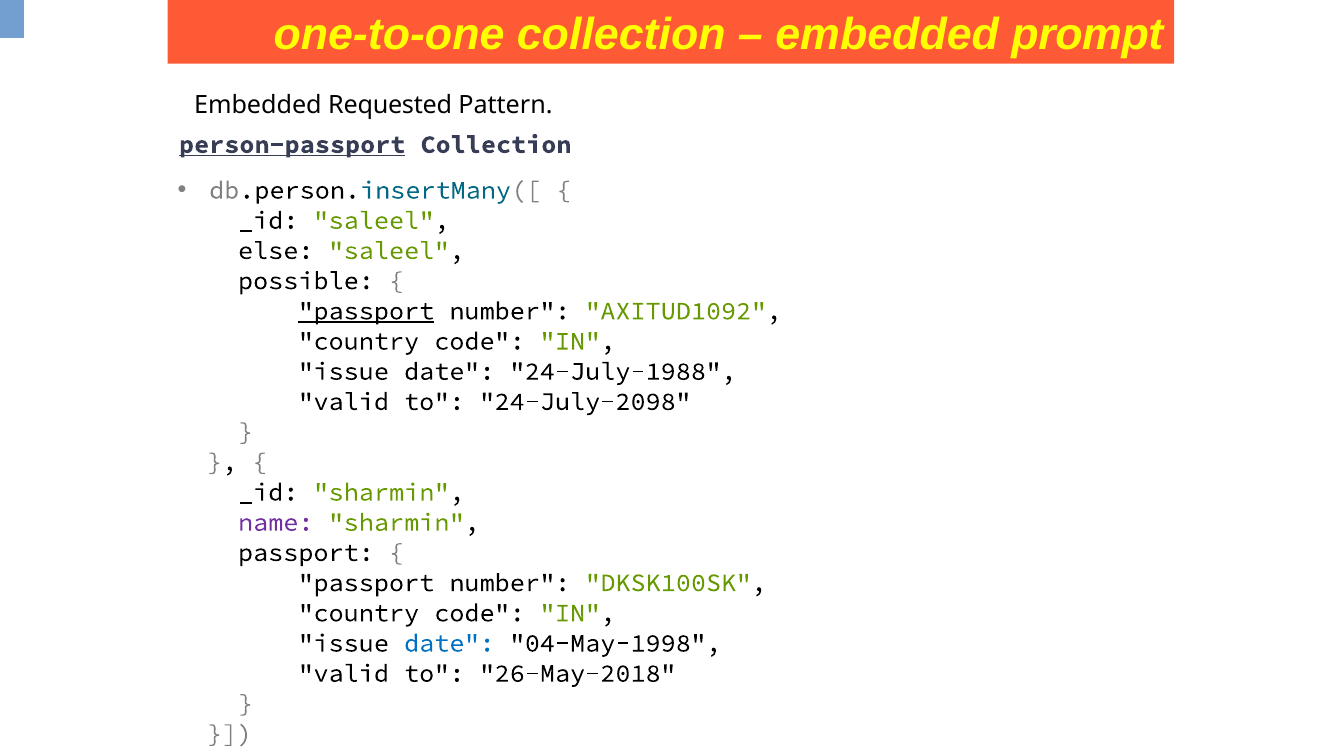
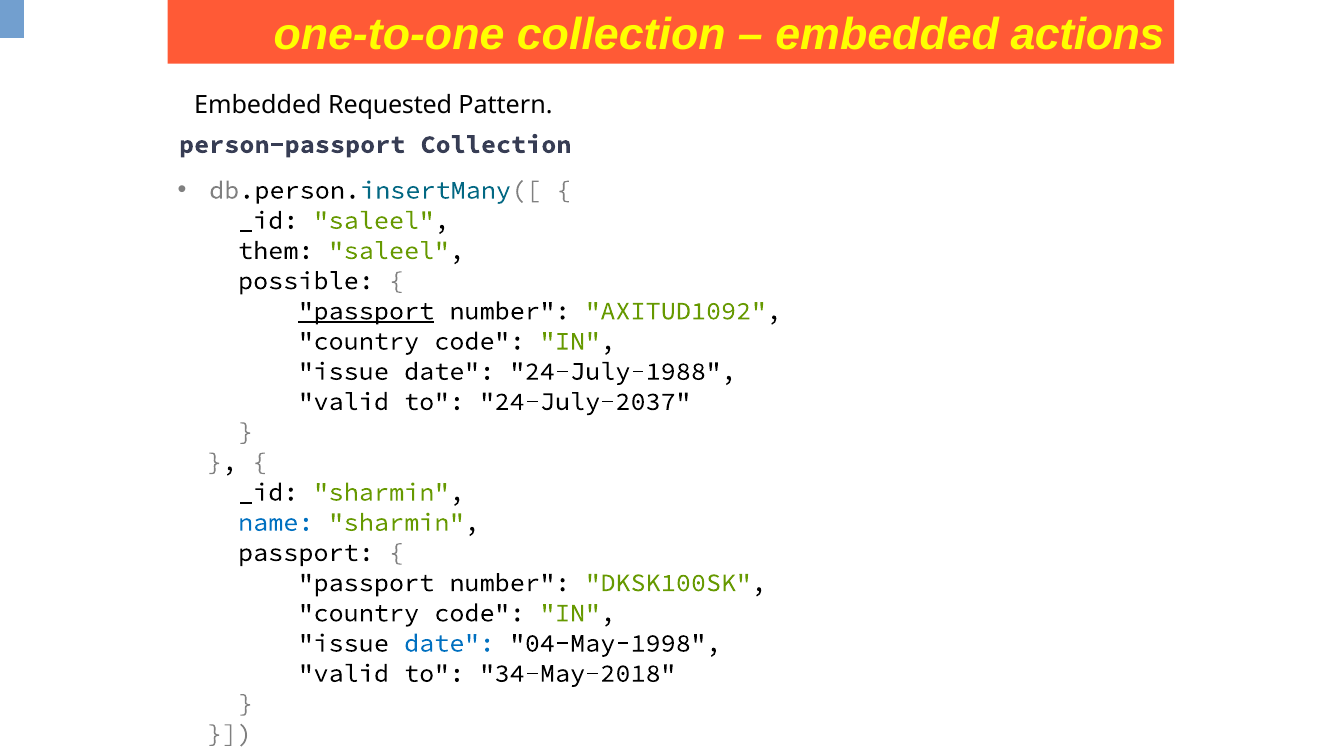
prompt: prompt -> actions (1087, 35)
person-passport underline: present -> none (292, 145)
else: else -> them (276, 251)
24-July-2098: 24-July-2098 -> 24-July-2037 (585, 402)
name colour: purple -> blue (276, 522)
26-May-2018: 26-May-2018 -> 34-May-2018 (578, 673)
